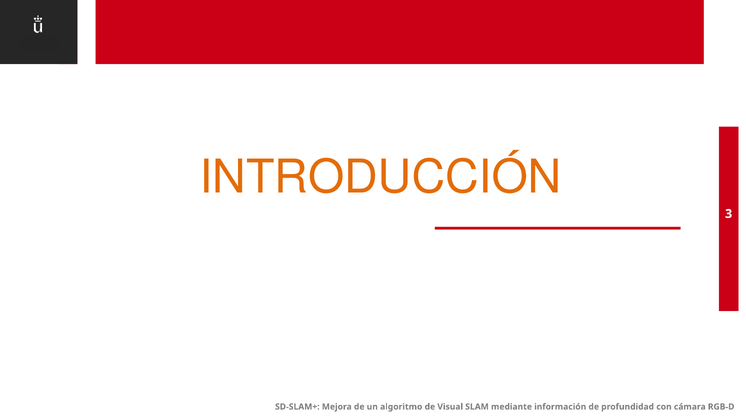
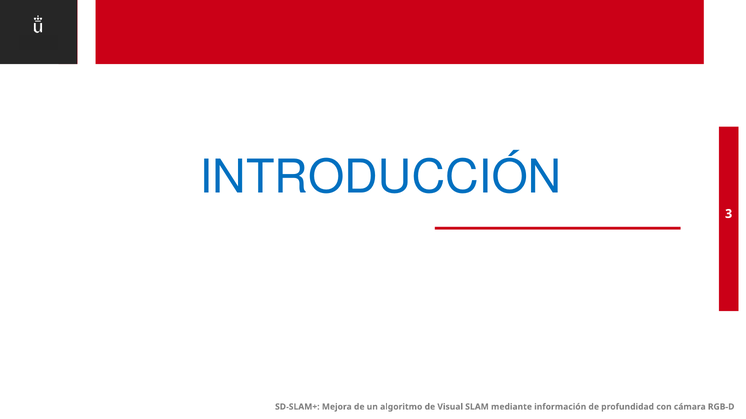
INTRODUCCIÓN colour: orange -> blue (381, 178)
